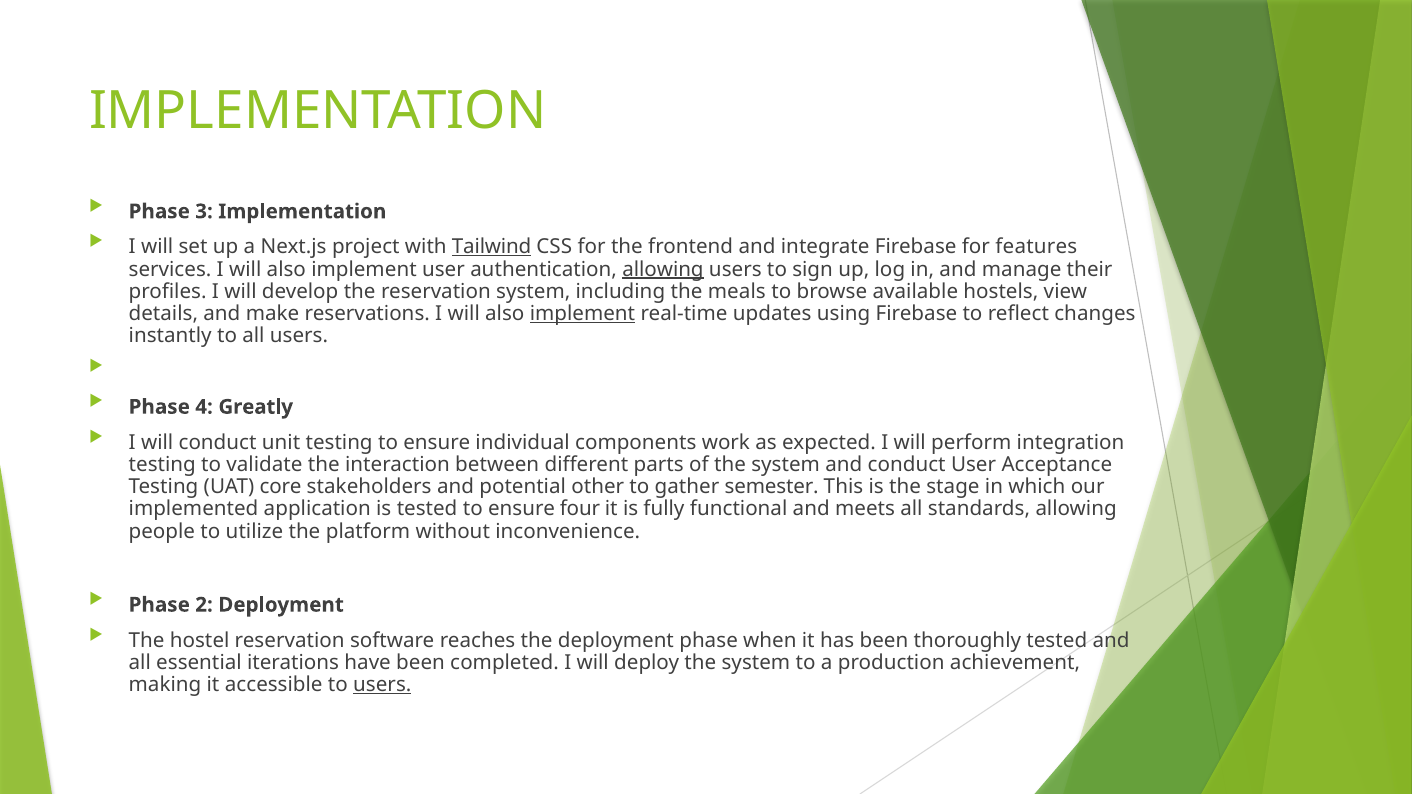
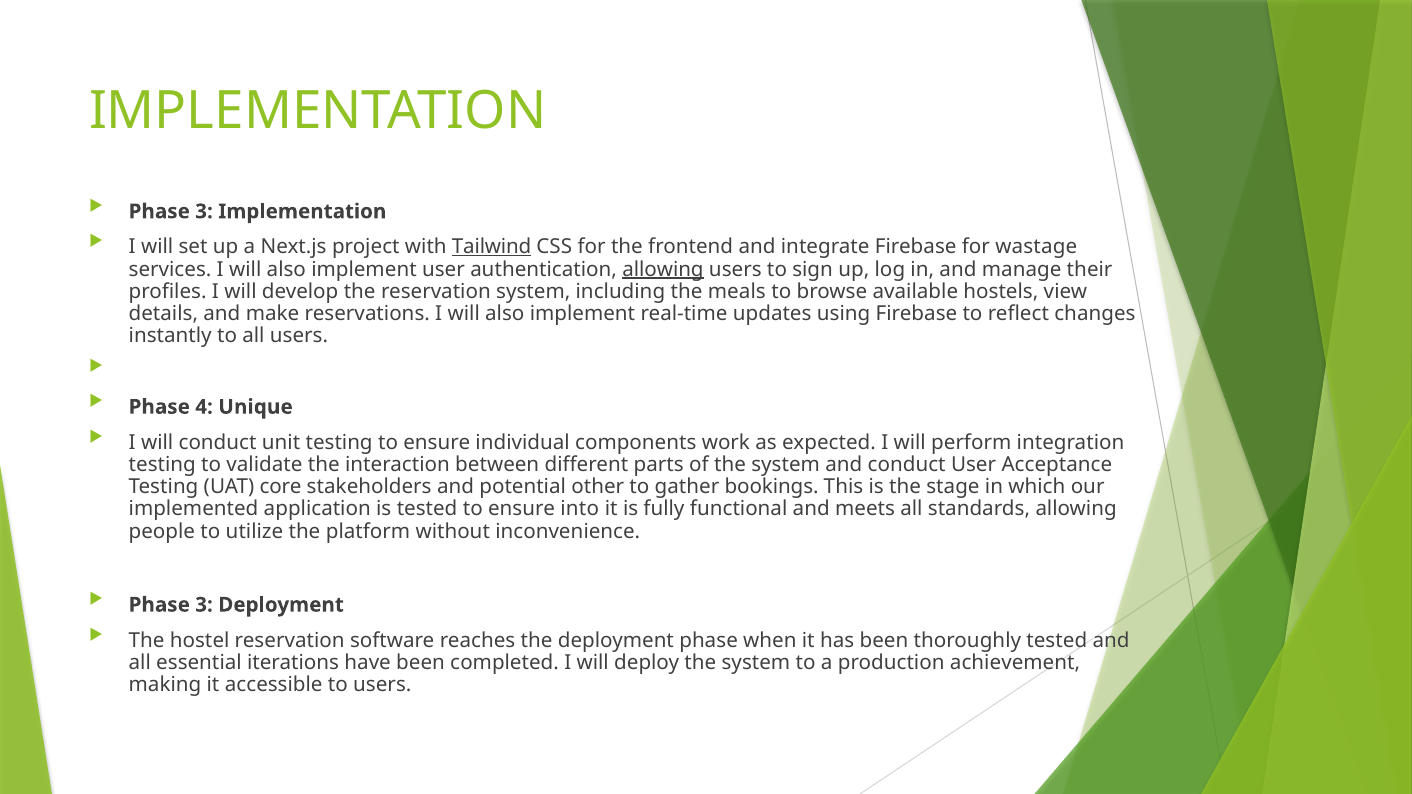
features: features -> wastage (1036, 247)
implement underline: present -> none (582, 314)
Greatly: Greatly -> Unique (256, 407)
semester: semester -> bookings (772, 487)
four: four -> into (580, 509)
2: 2 -> 3 (204, 605)
users underline: present -> none (382, 685)
